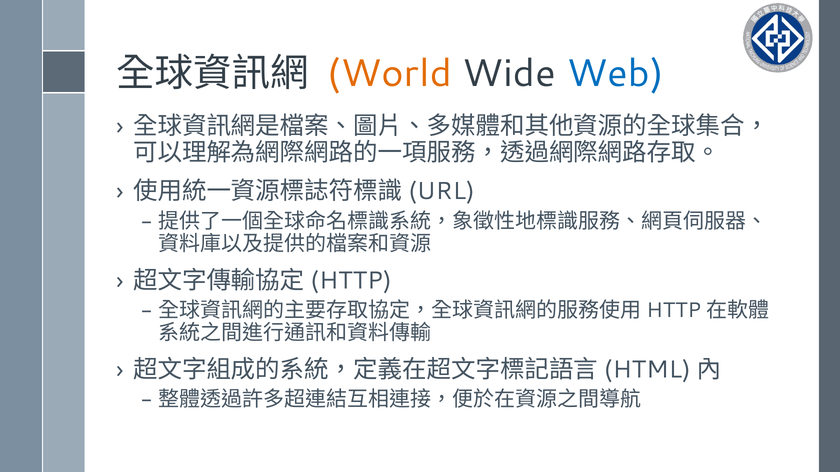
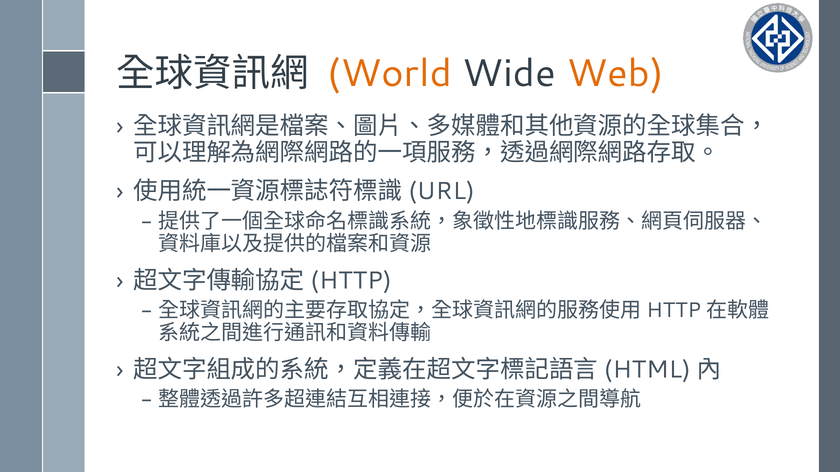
Web colour: blue -> orange (615, 73)
